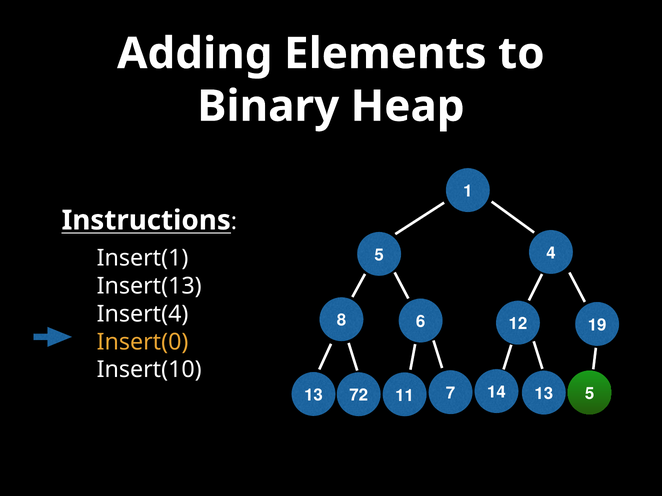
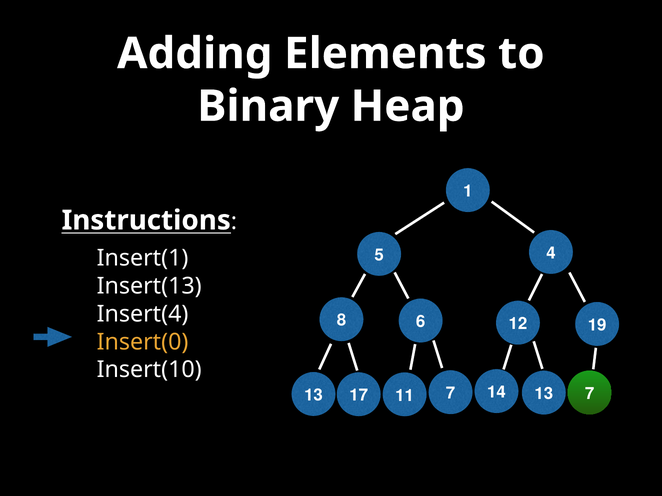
13 5: 5 -> 7 (590, 394)
72: 72 -> 17 (359, 396)
